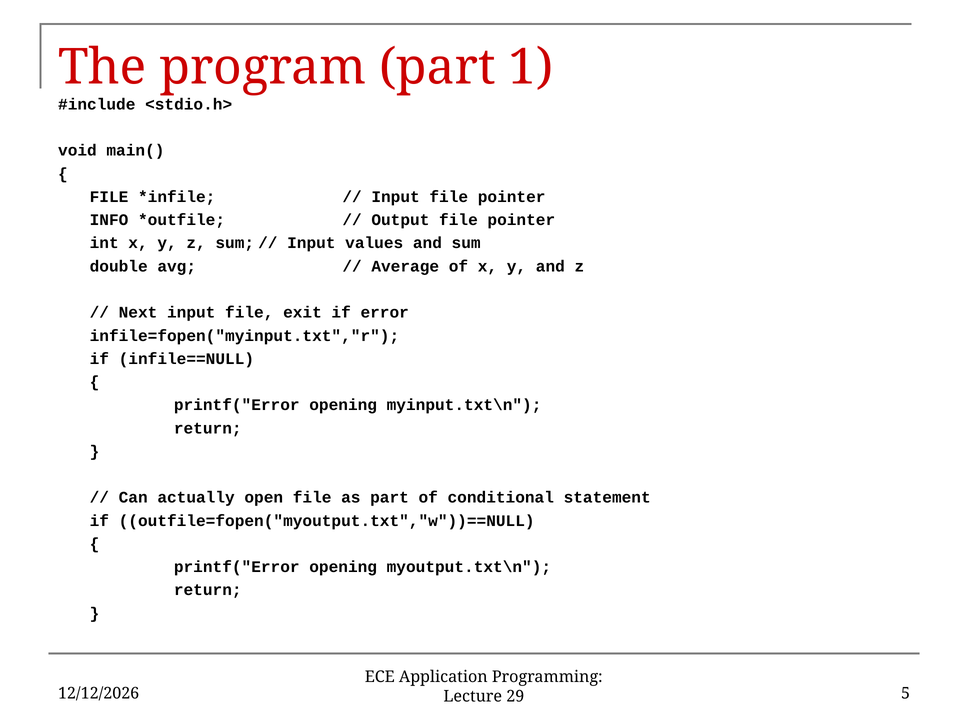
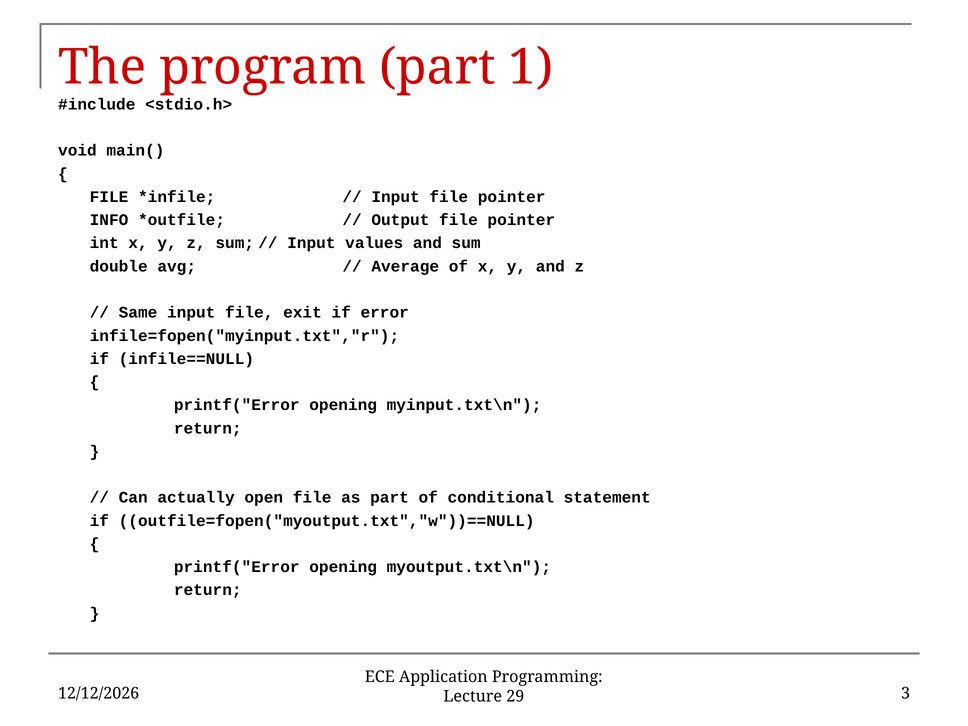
Next: Next -> Same (138, 313)
5: 5 -> 3 (906, 693)
